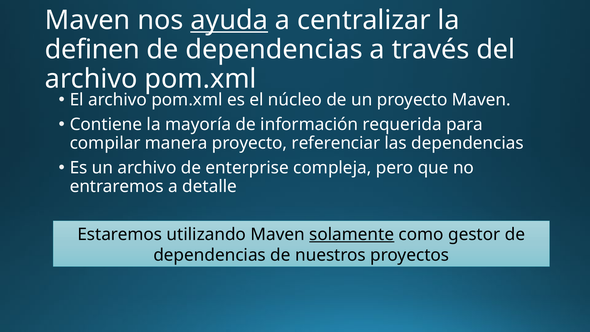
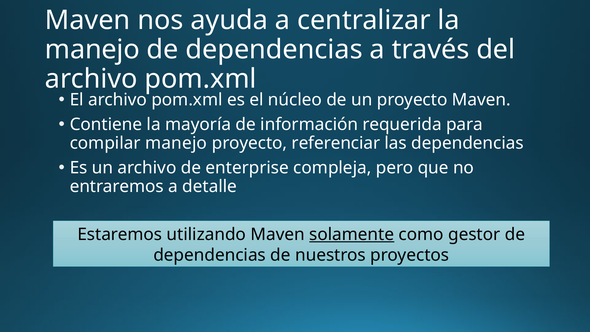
ayuda underline: present -> none (229, 20)
definen: definen -> manejo (92, 50)
compilar manera: manera -> manejo (176, 143)
